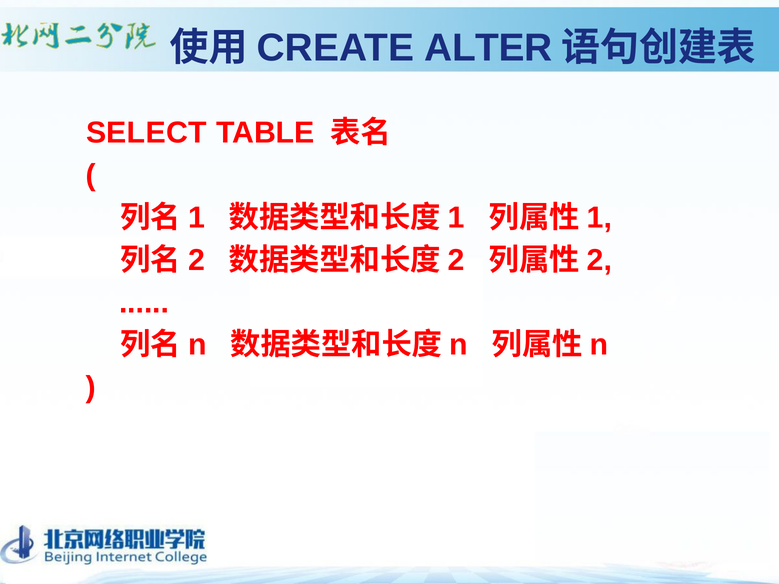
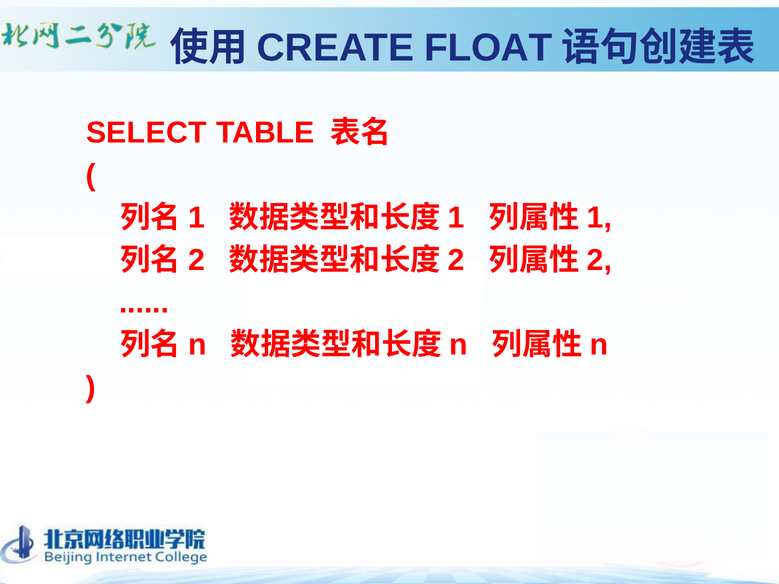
ALTER: ALTER -> FLOAT (488, 48)
